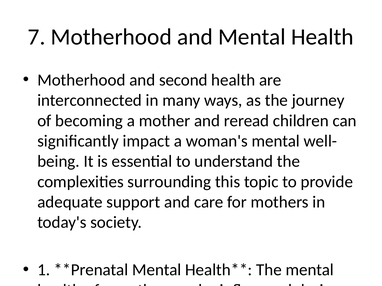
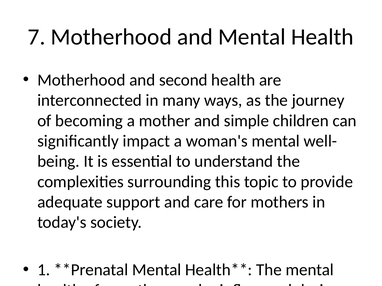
reread: reread -> simple (246, 121)
